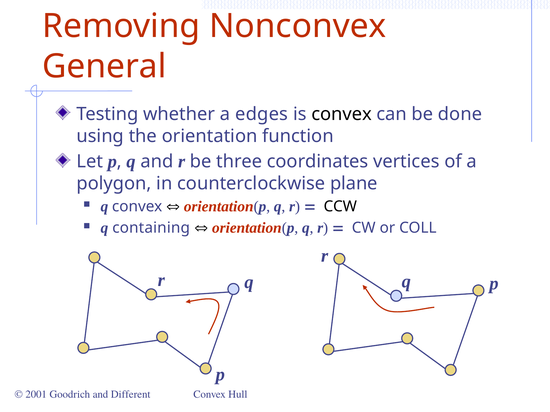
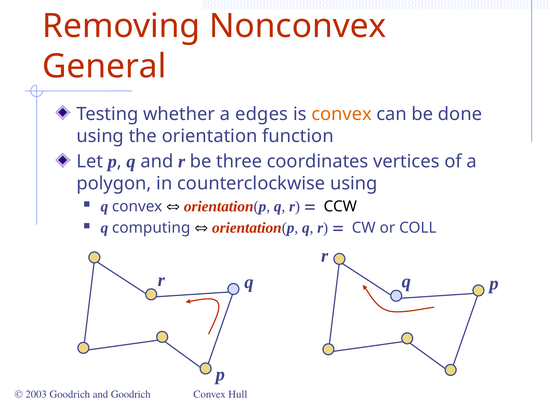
convex colour: black -> orange (342, 114)
counterclockwise plane: plane -> using (354, 184)
containing: containing -> computing (151, 228)
2001: 2001 -> 2003 (36, 395)
and Different: Different -> Goodrich (131, 395)
